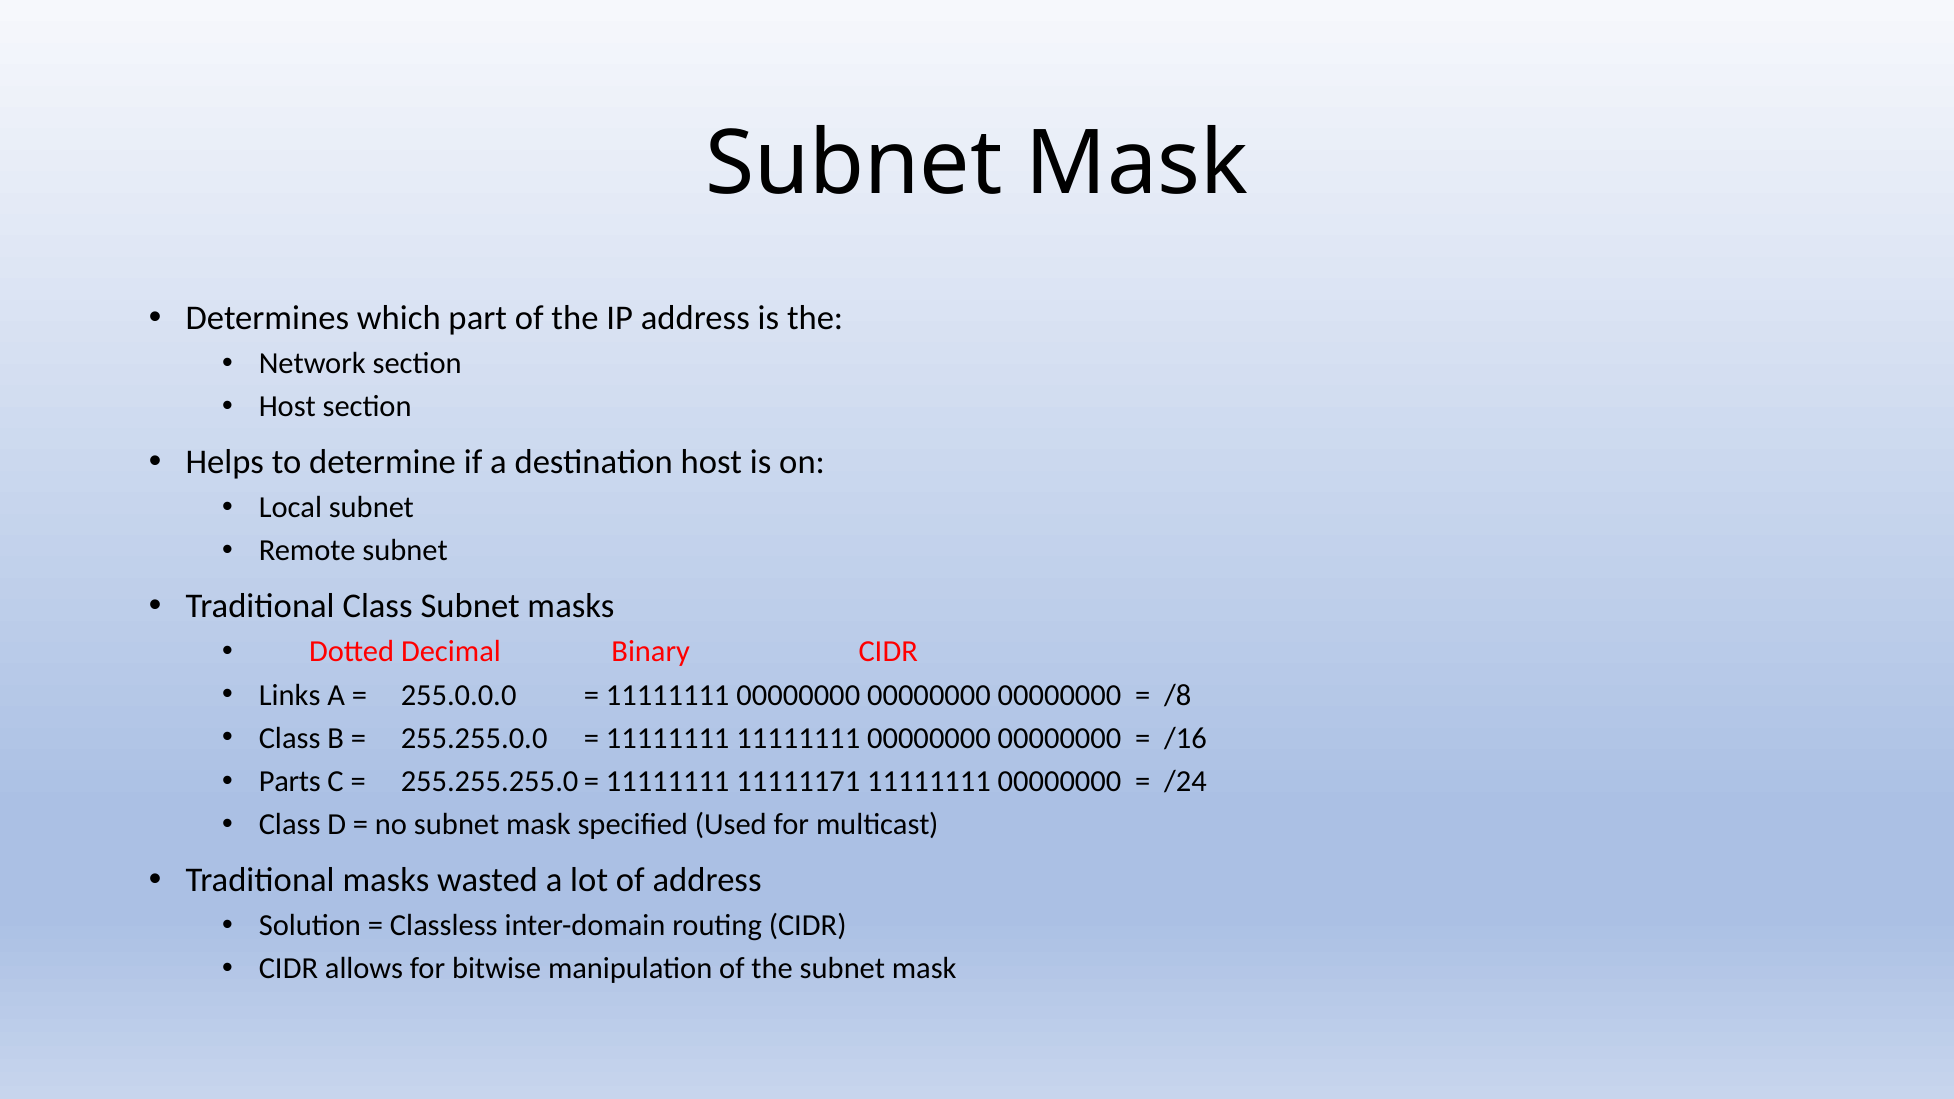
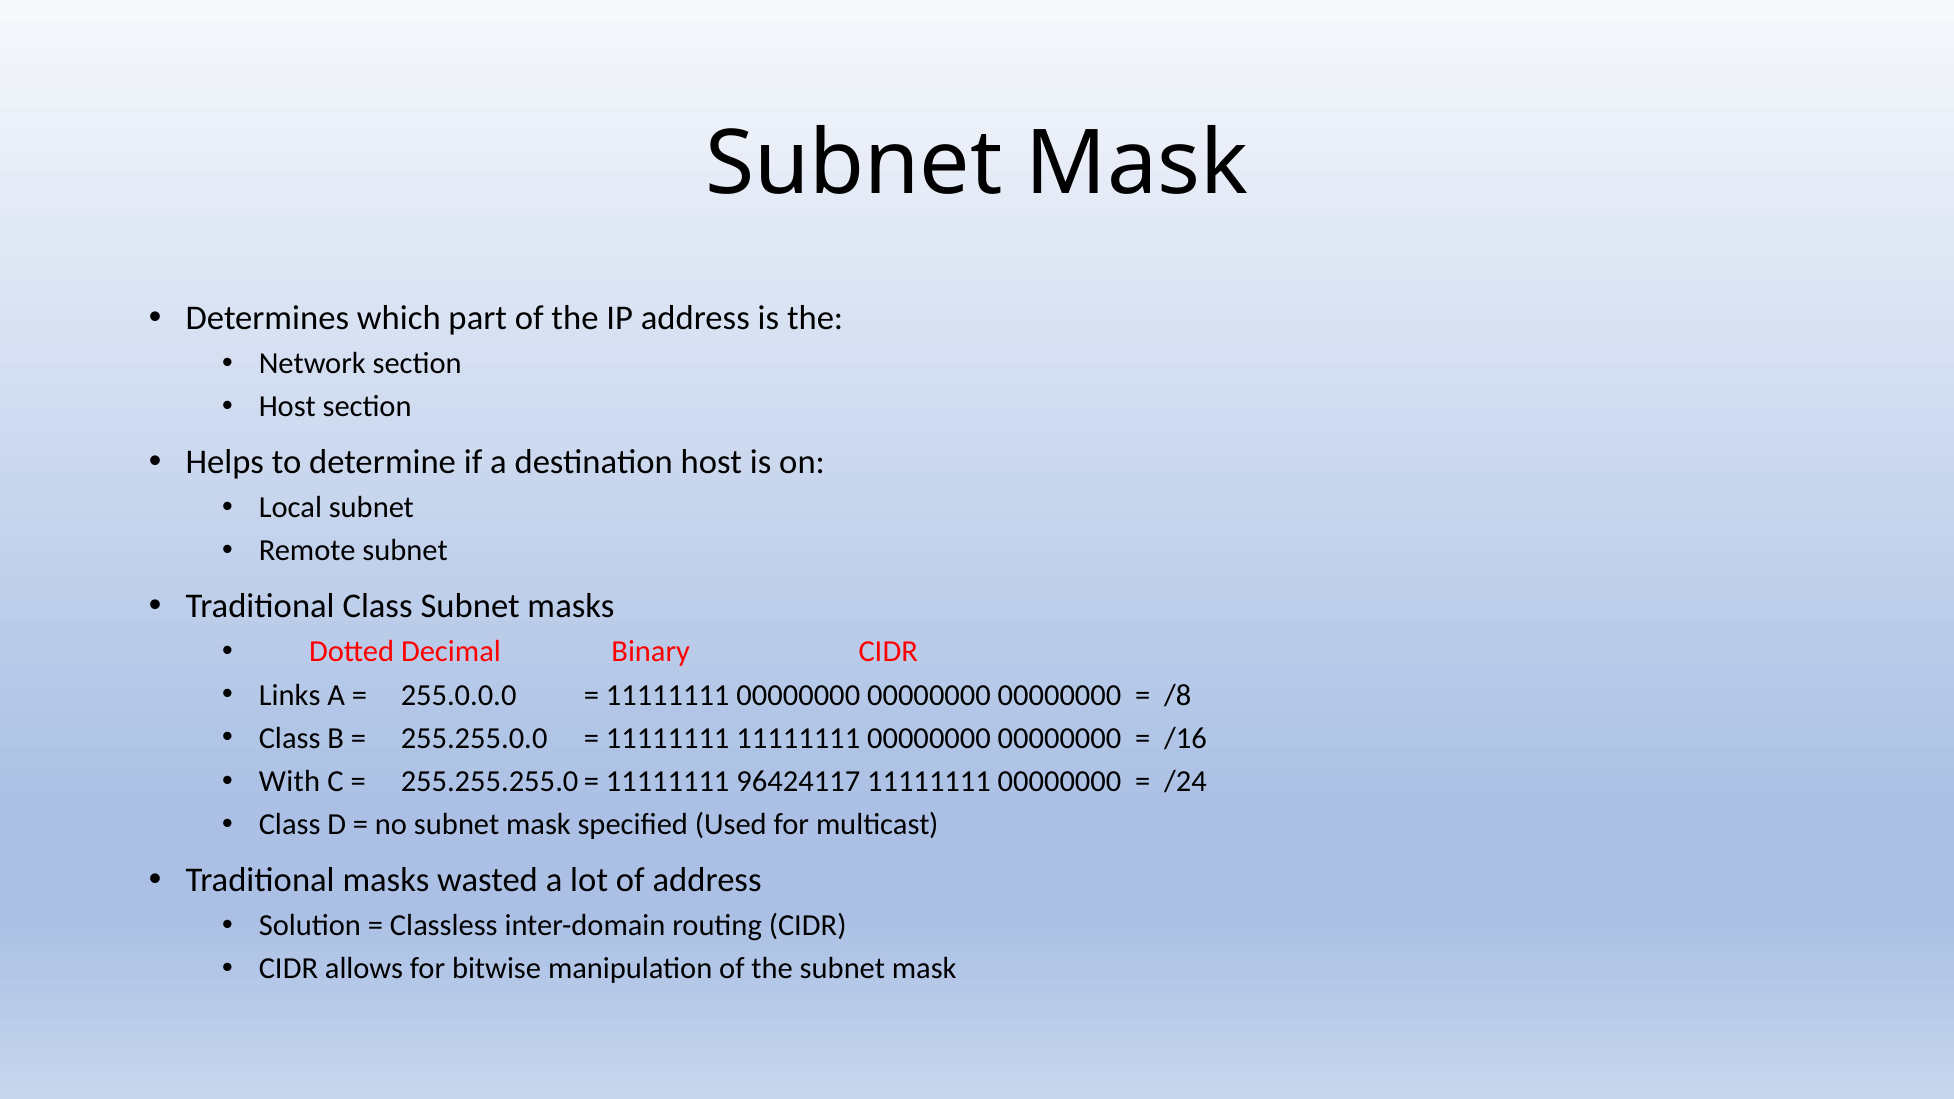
Parts: Parts -> With (290, 781)
11111171: 11111171 -> 96424117 (798, 781)
